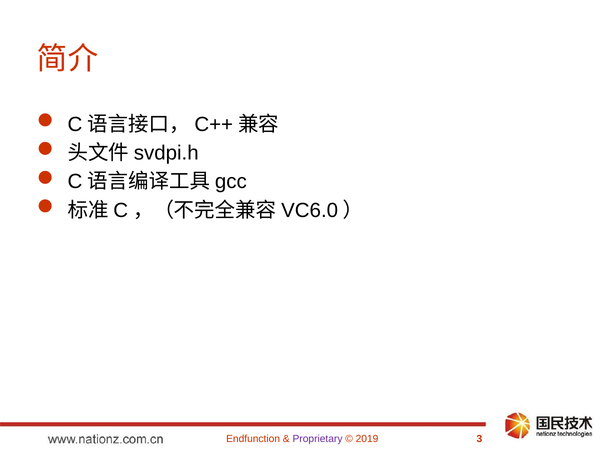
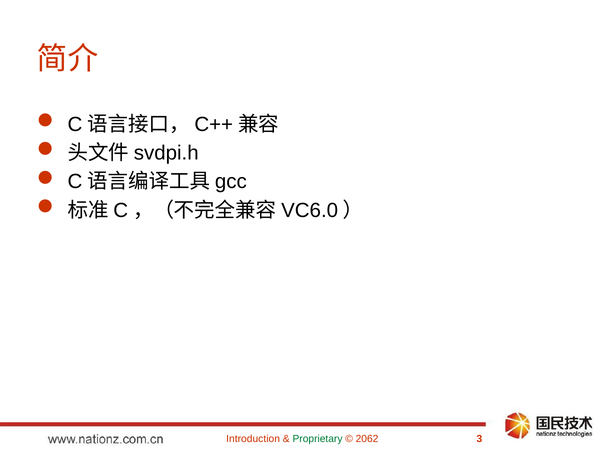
Endfunction: Endfunction -> Introduction (253, 438)
Proprietary colour: purple -> green (318, 438)
2019: 2019 -> 2062 (367, 438)
